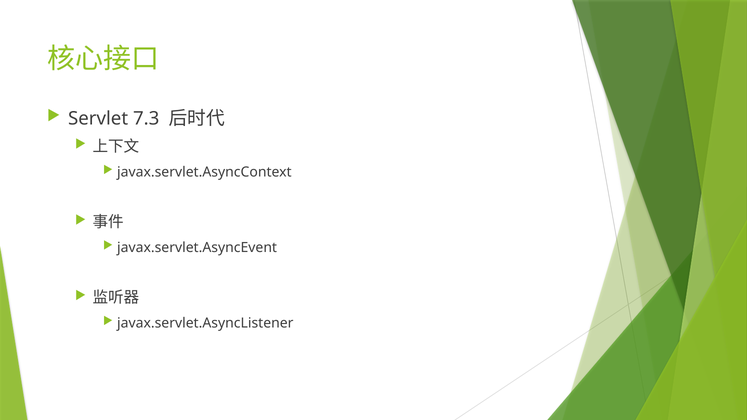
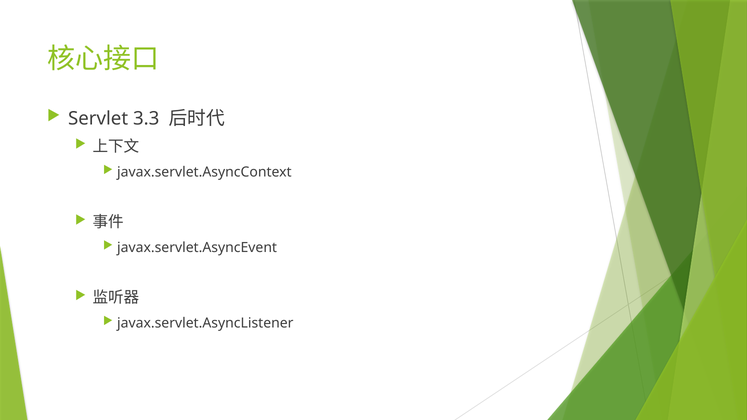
7.3: 7.3 -> 3.3 (146, 119)
